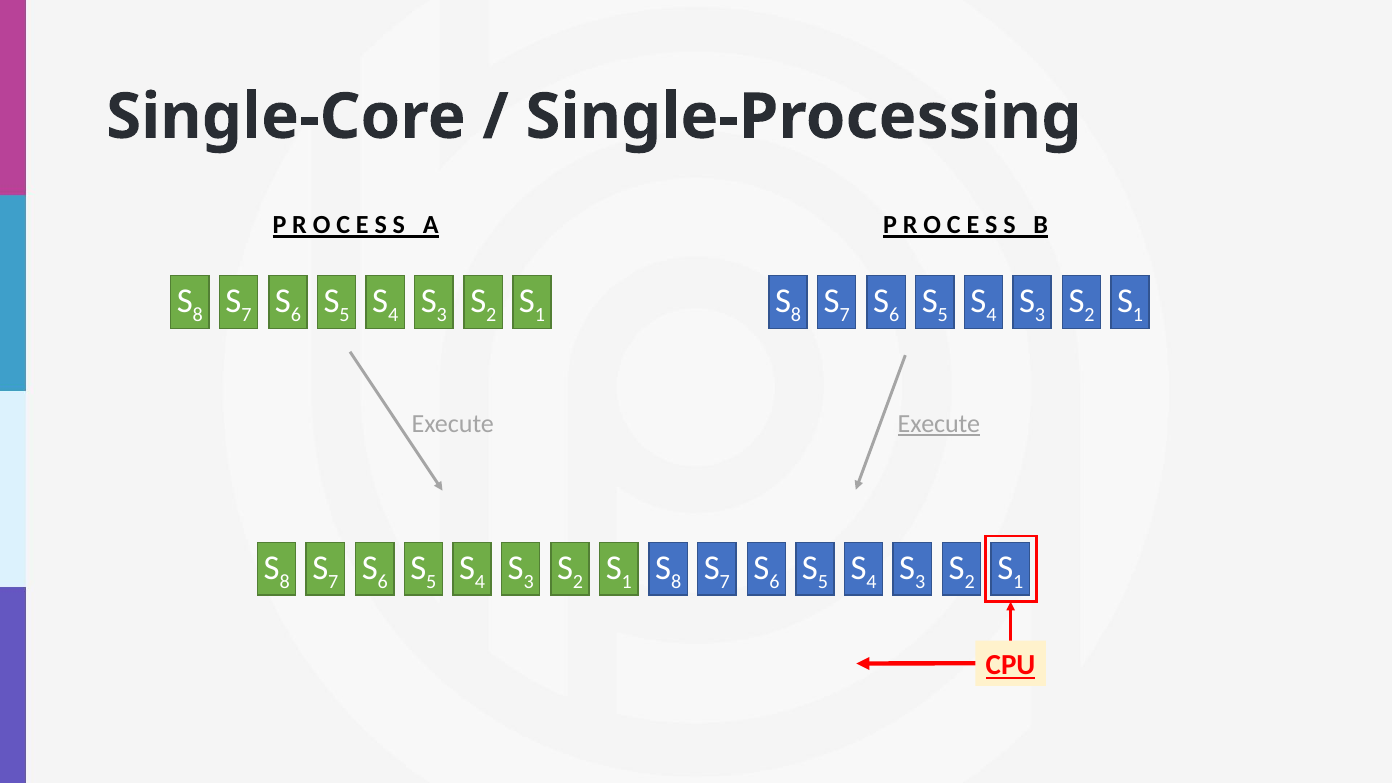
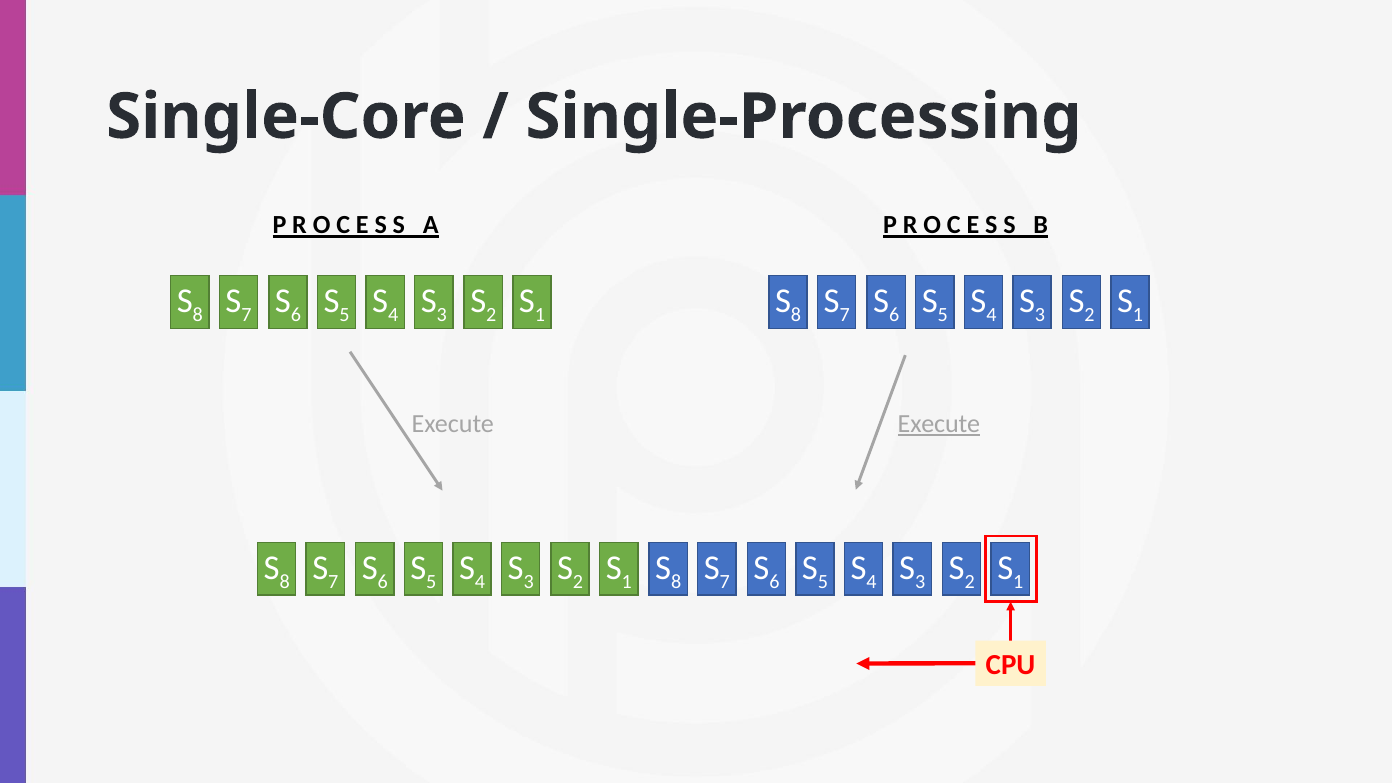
CPU underline: present -> none (1011, 665)
